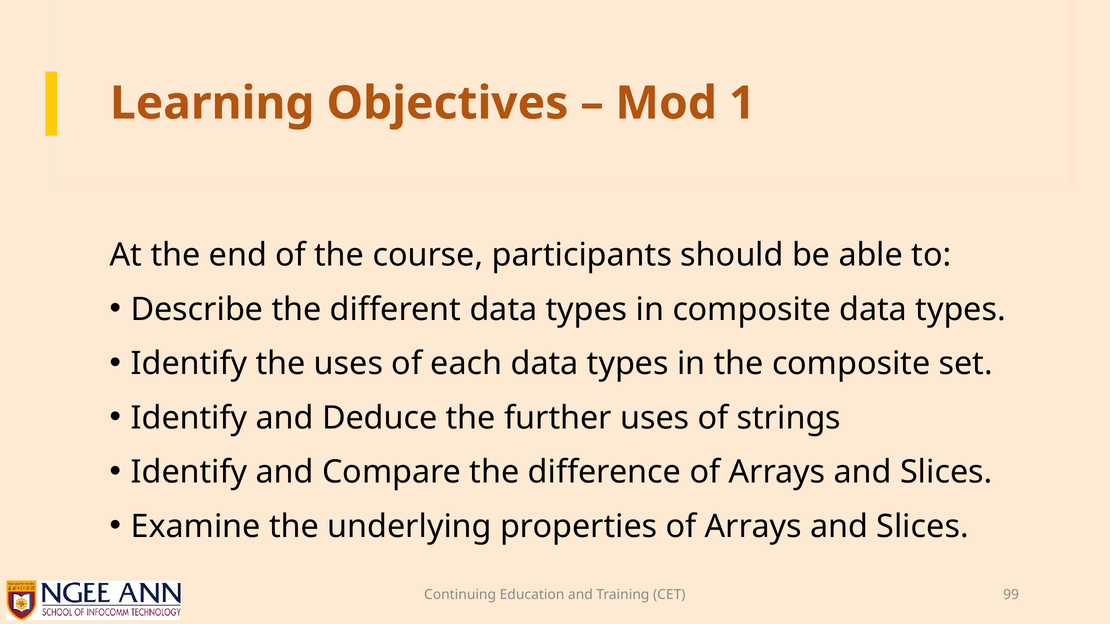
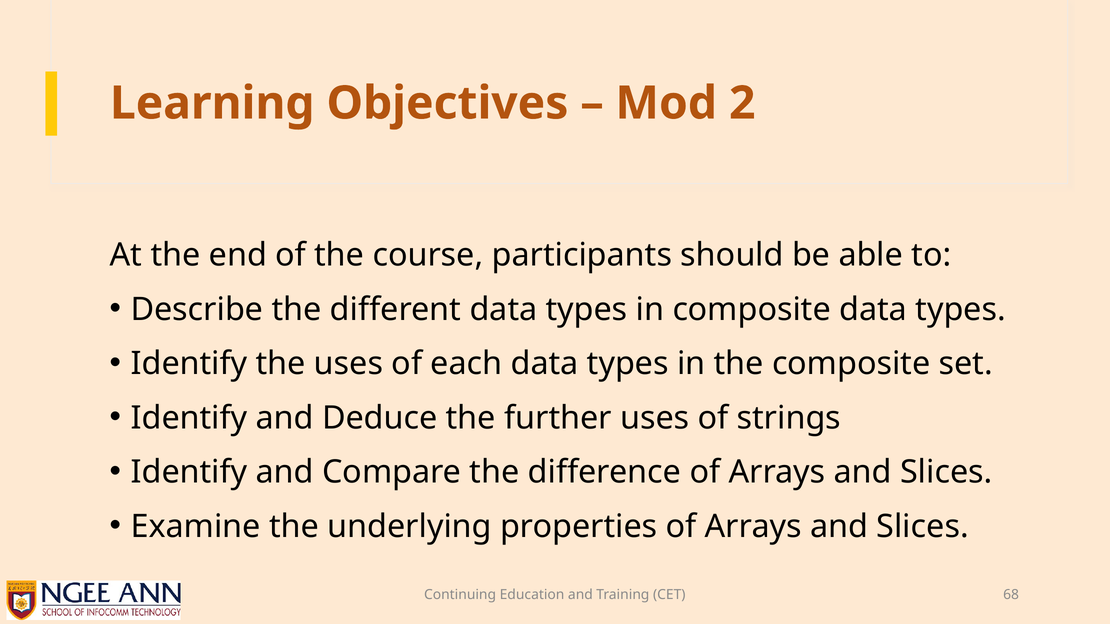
1: 1 -> 2 (742, 103)
99: 99 -> 68 (1011, 595)
